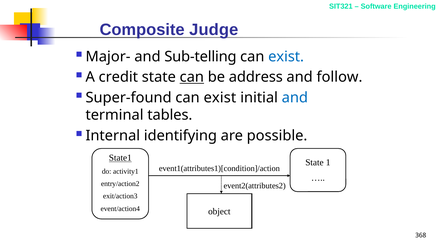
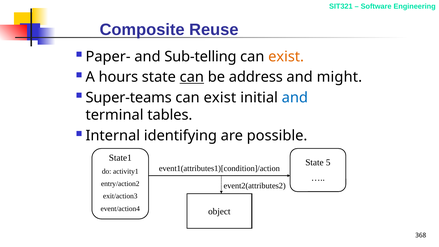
Judge: Judge -> Reuse (214, 30)
Major-: Major- -> Paper- (108, 57)
exist colour: blue -> orange (286, 57)
credit: credit -> hours (118, 77)
follow: follow -> might (339, 77)
Super-found: Super-found -> Super-teams (129, 98)
State1 underline: present -> none (120, 158)
1: 1 -> 5 (328, 162)
